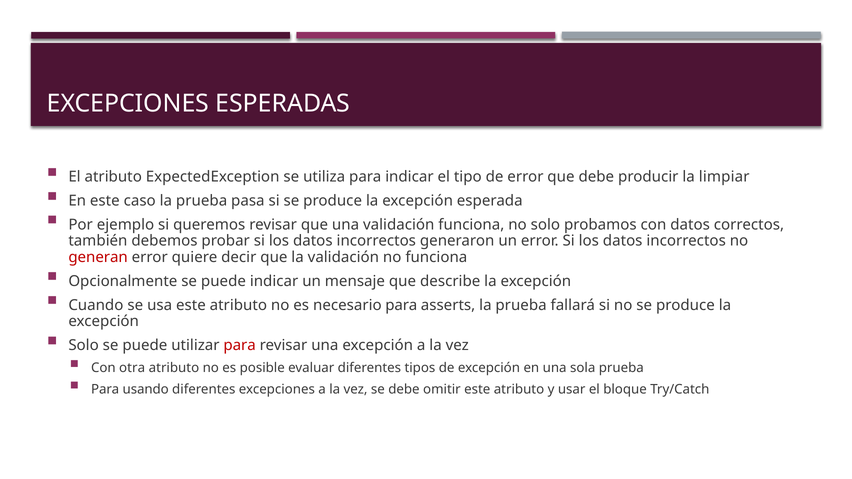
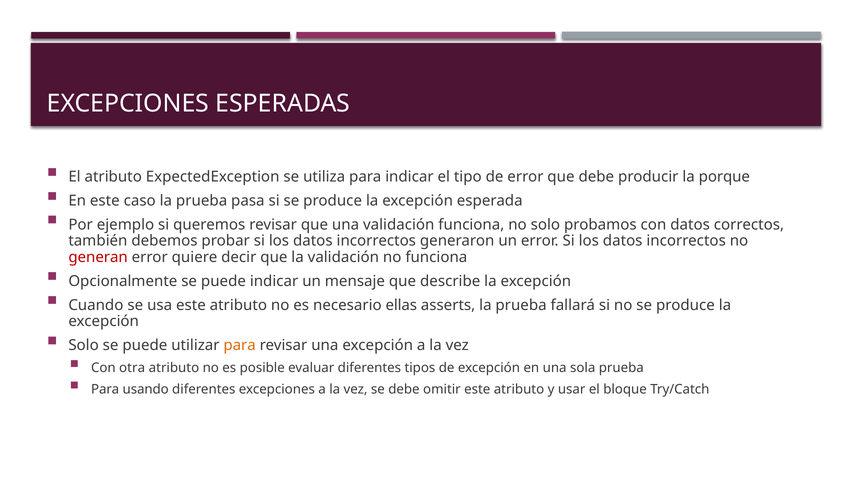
limpiar: limpiar -> porque (724, 177)
necesario para: para -> ellas (401, 305)
para colour: red -> orange (240, 345)
